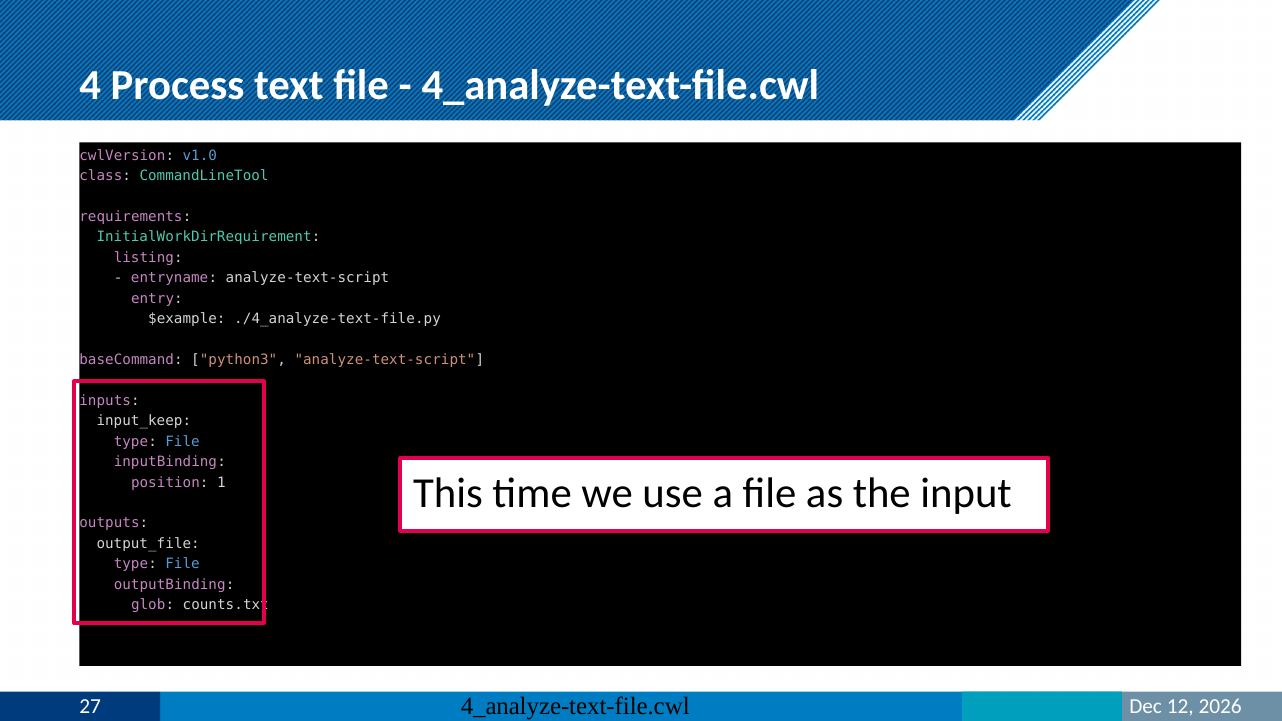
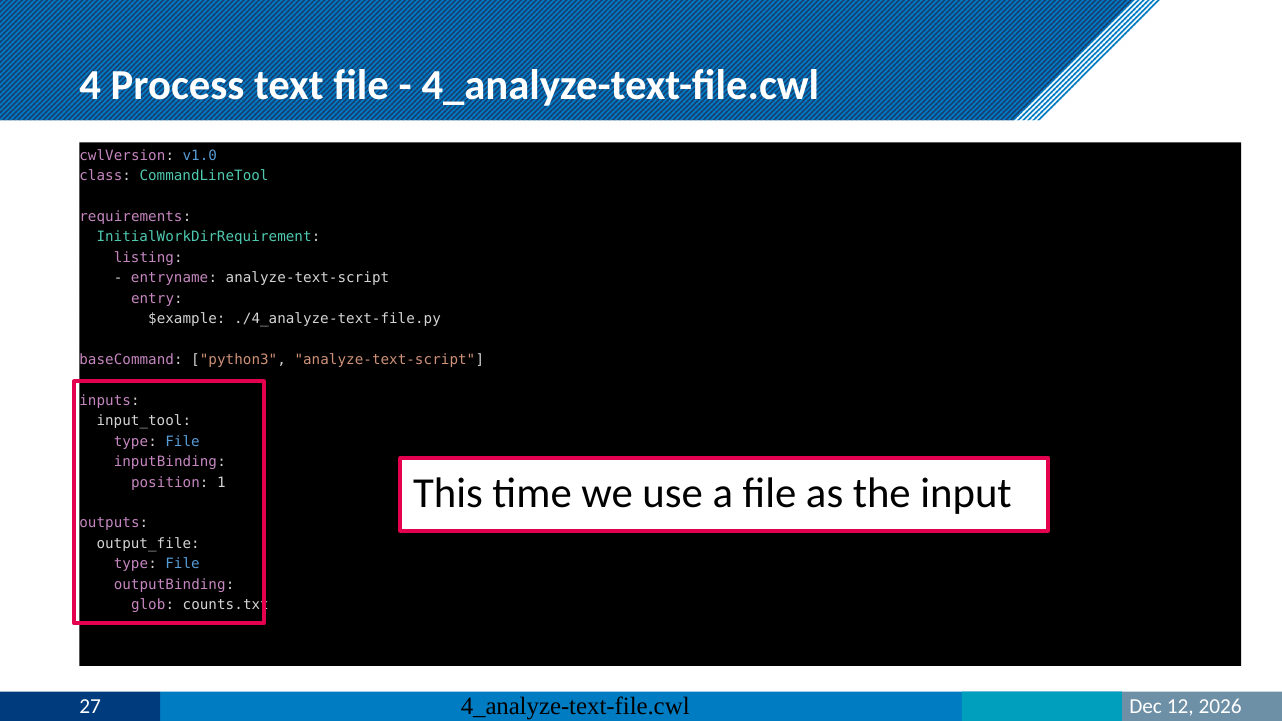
input_keep: input_keep -> input_tool (144, 421)
